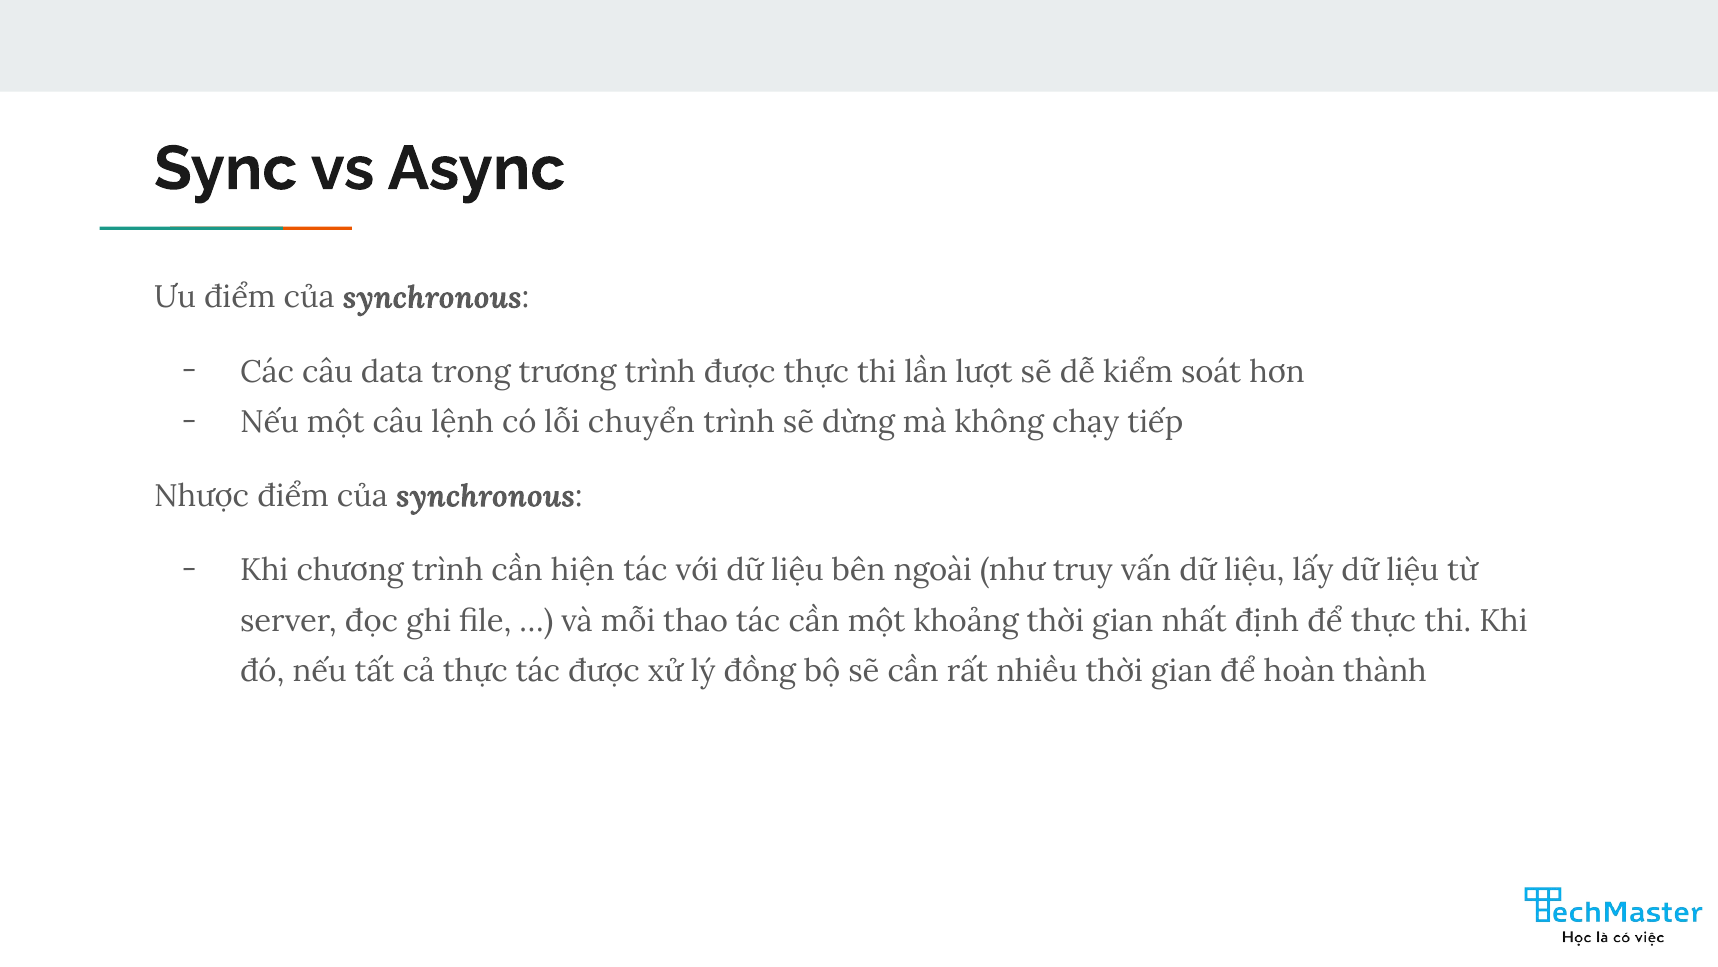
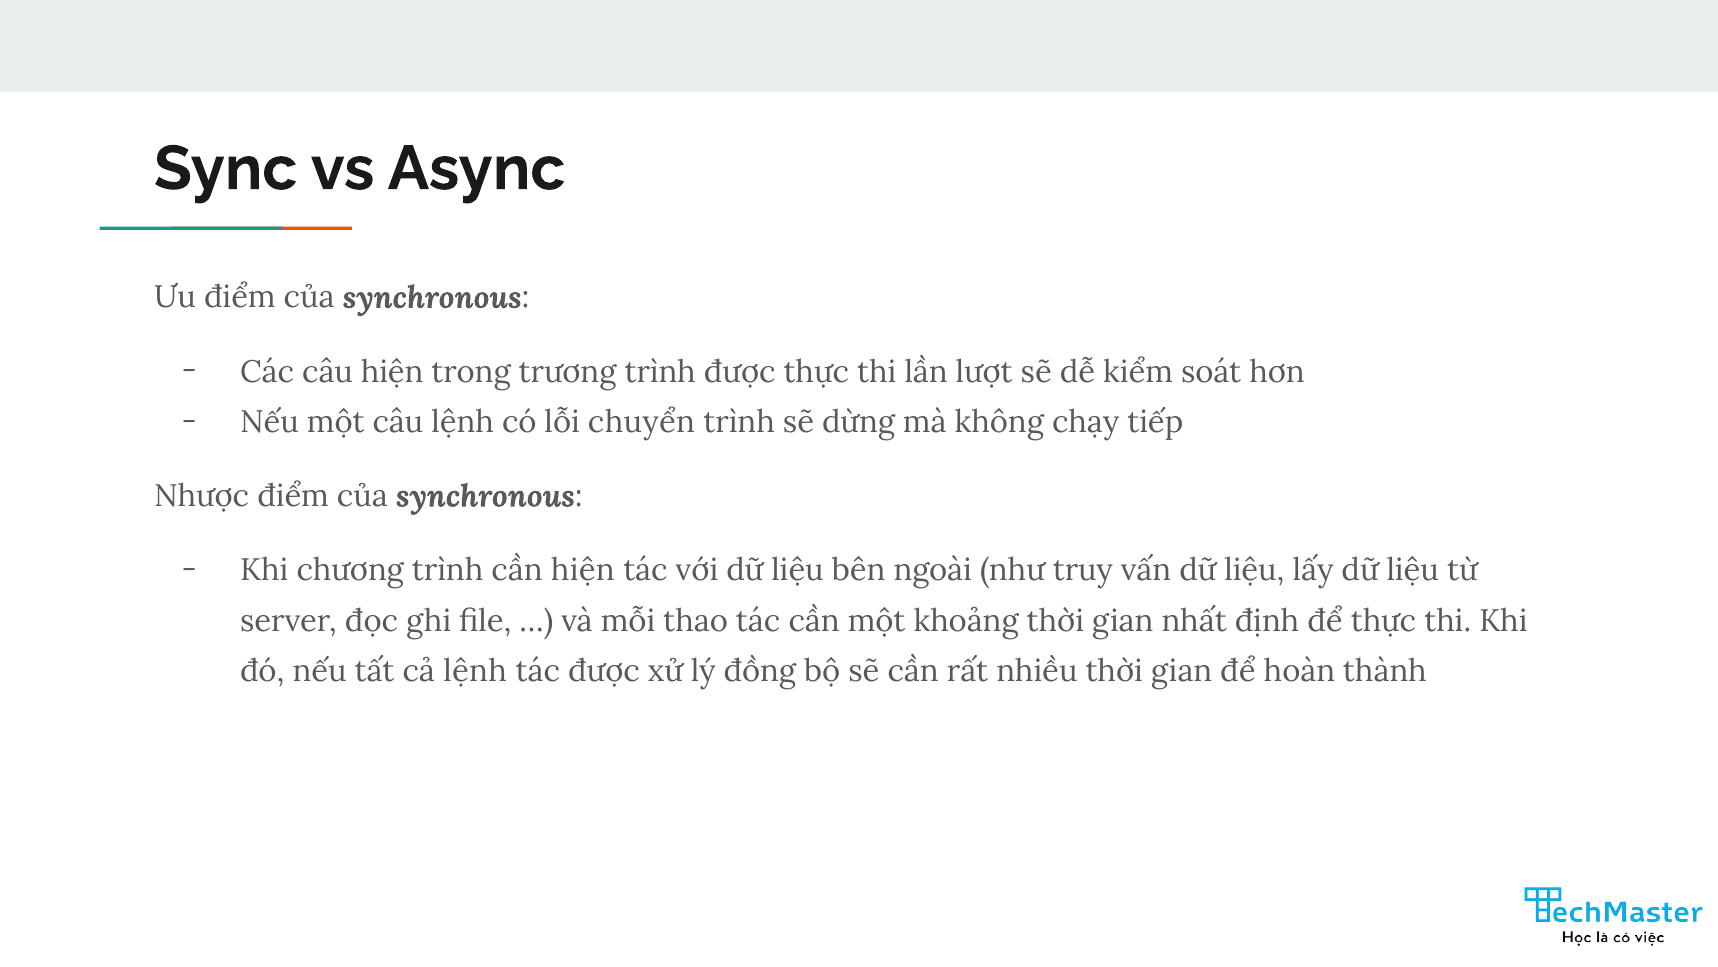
câu data: data -> hiện (392, 372)
cả thực: thực -> lệnh (475, 671)
